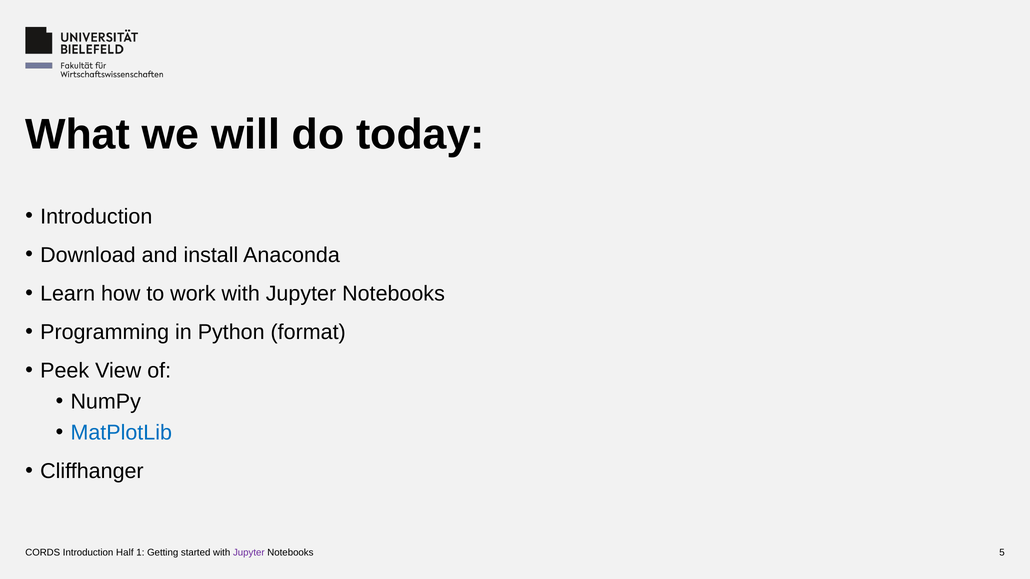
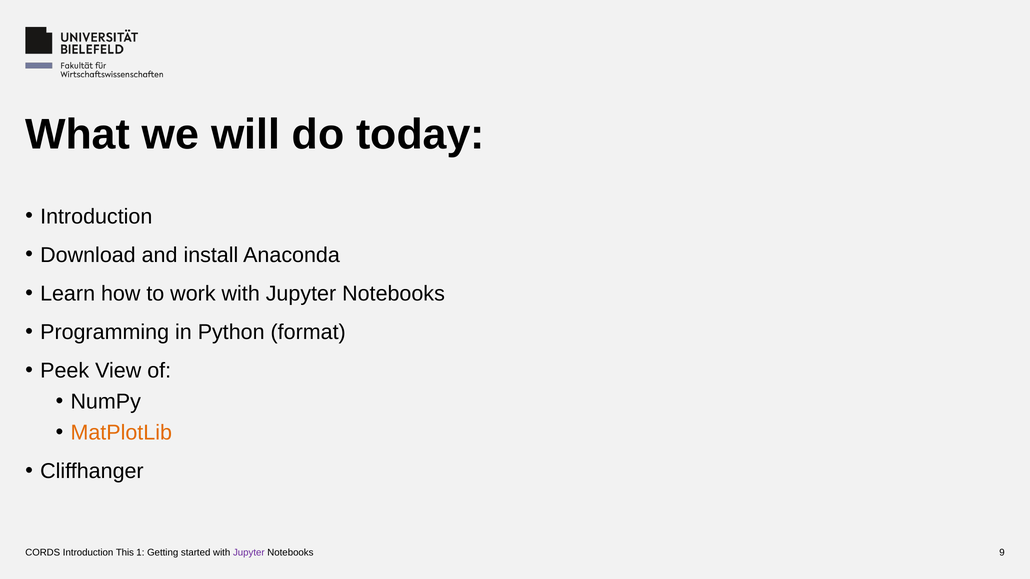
MatPlotLib colour: blue -> orange (121, 433)
Half: Half -> This (125, 553)
5: 5 -> 9 (1002, 553)
